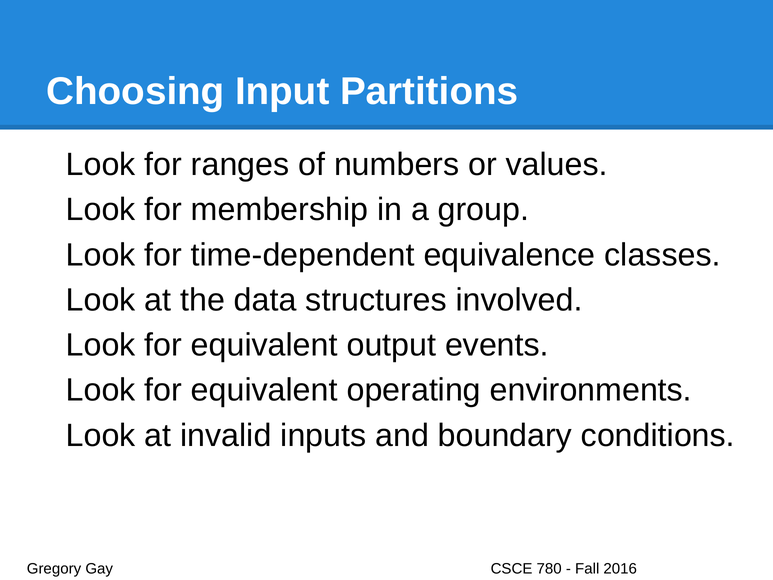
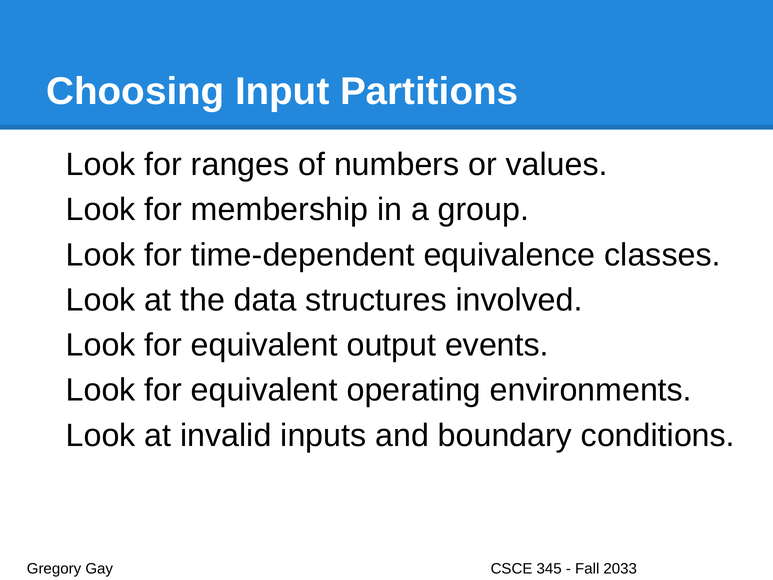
780: 780 -> 345 (549, 568)
2016: 2016 -> 2033 (620, 568)
